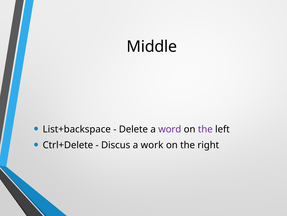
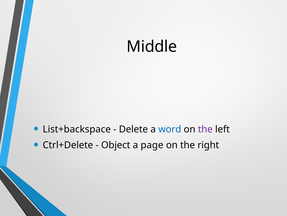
word colour: purple -> blue (170, 129)
Discus: Discus -> Object (116, 145)
work: work -> page (152, 145)
